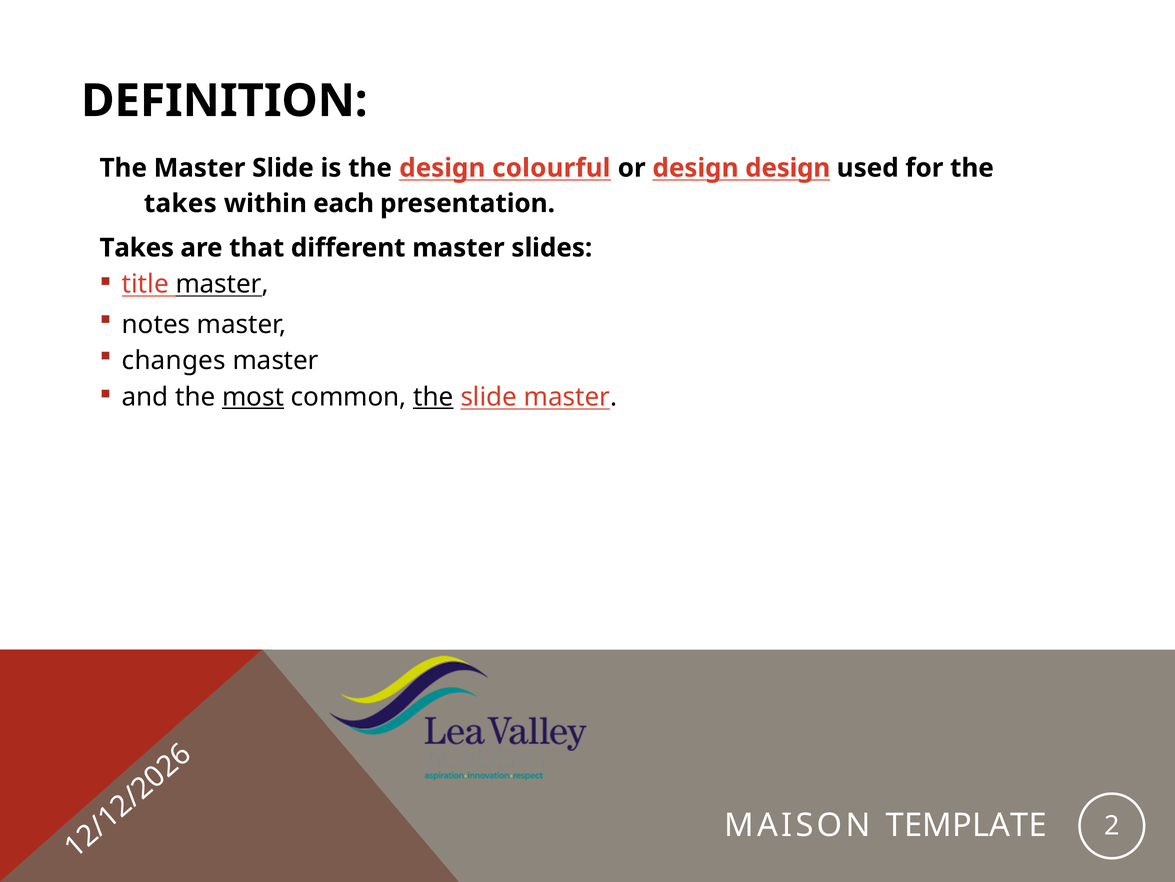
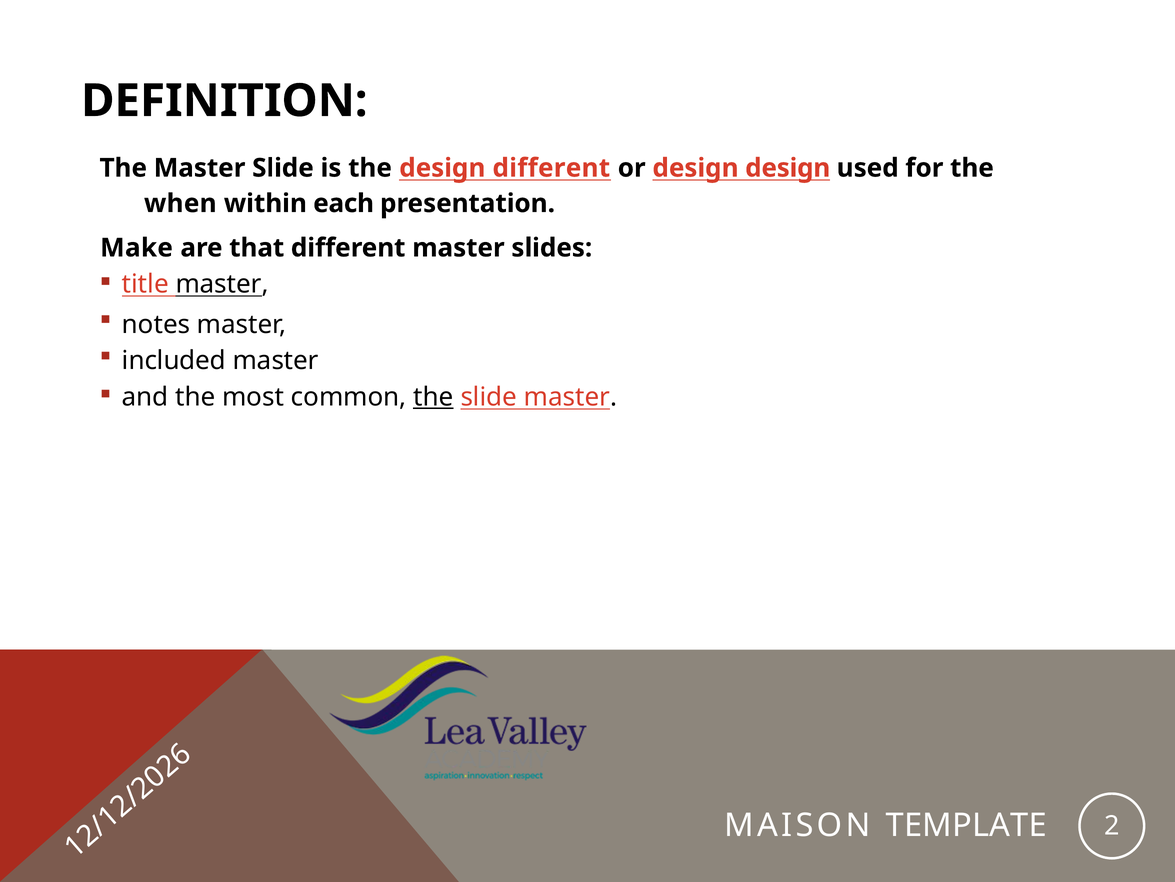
design colourful: colourful -> different (551, 168)
takes: takes -> when (180, 203)
Takes: Takes -> Make (137, 248)
changes: changes -> included (174, 360)
most underline: present -> none (253, 397)
